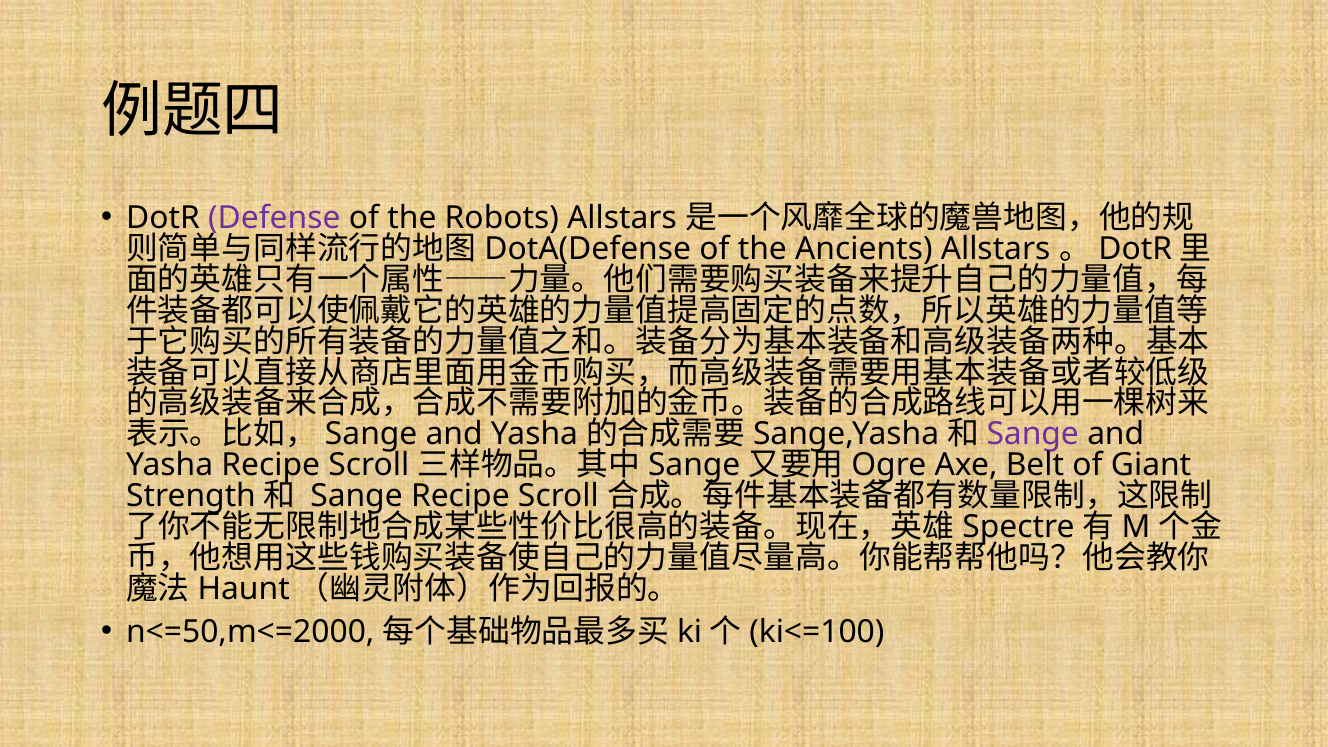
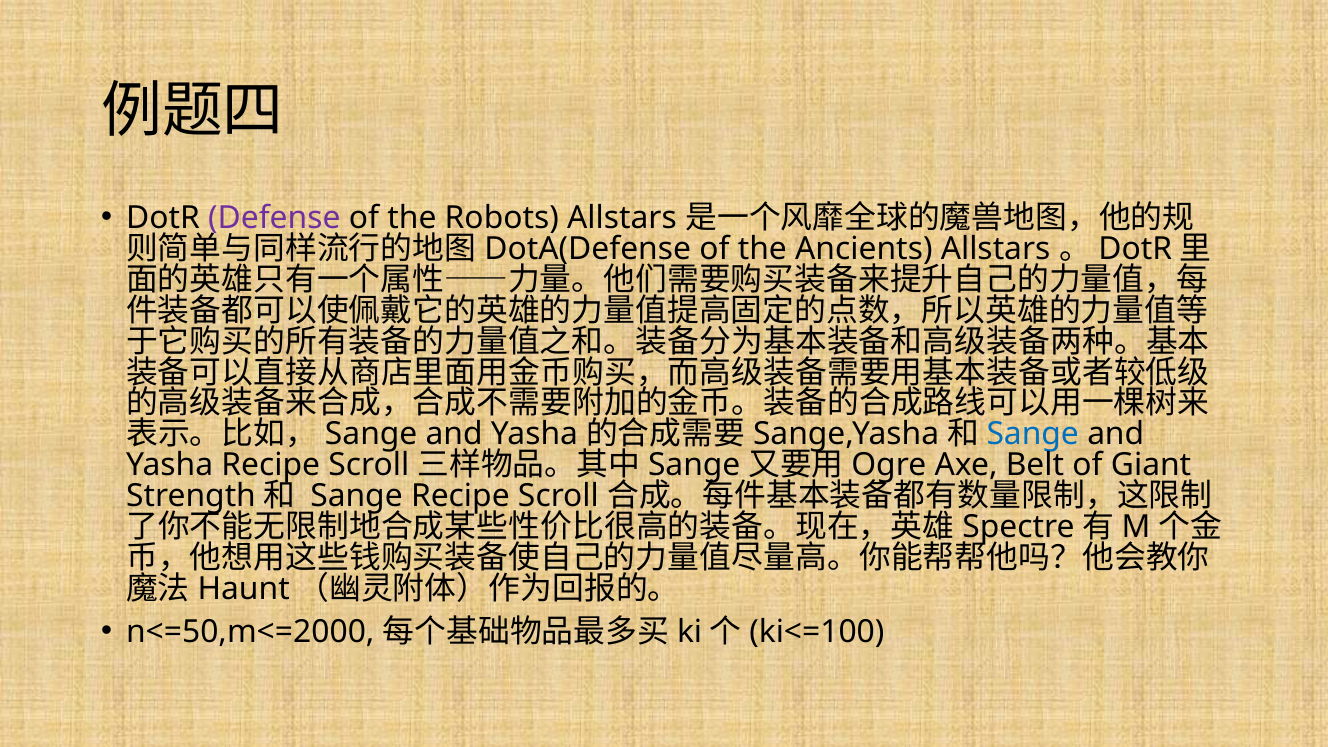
Sange colour: purple -> blue (1033, 434)
